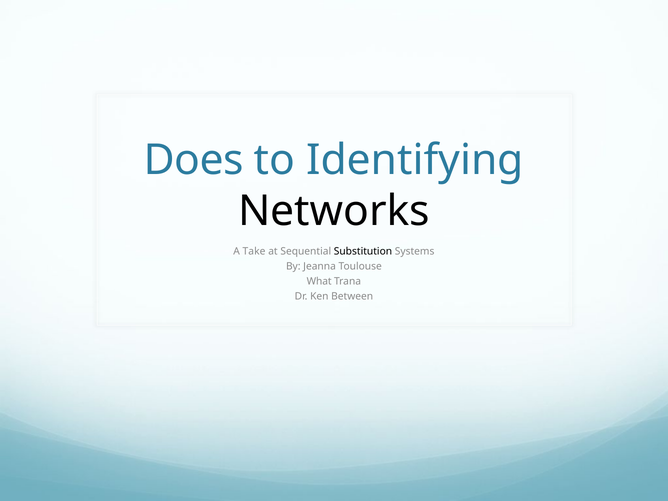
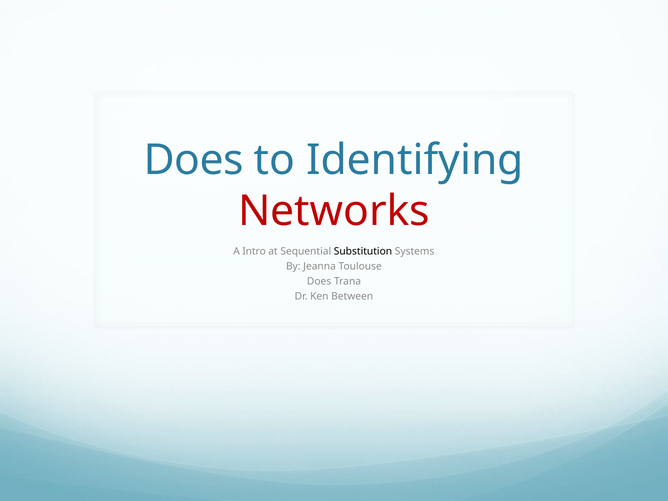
Networks colour: black -> red (334, 211)
Take: Take -> Intro (254, 251)
What: What -> Does (319, 281)
